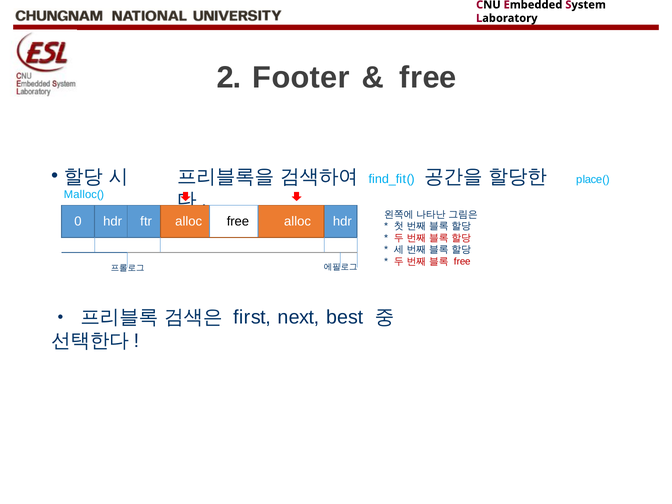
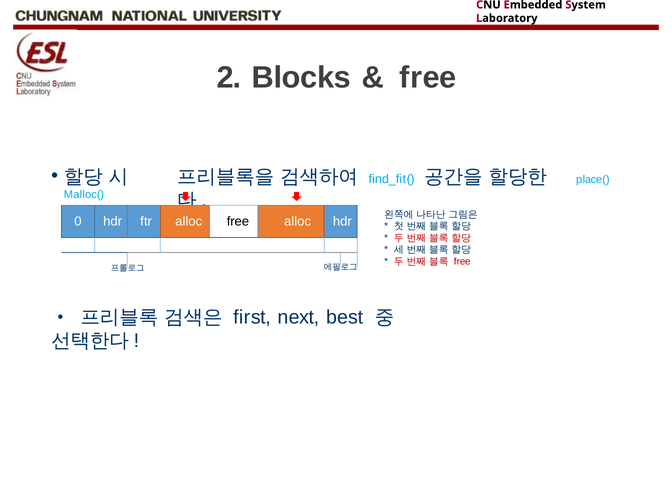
Footer: Footer -> Blocks (301, 77)
